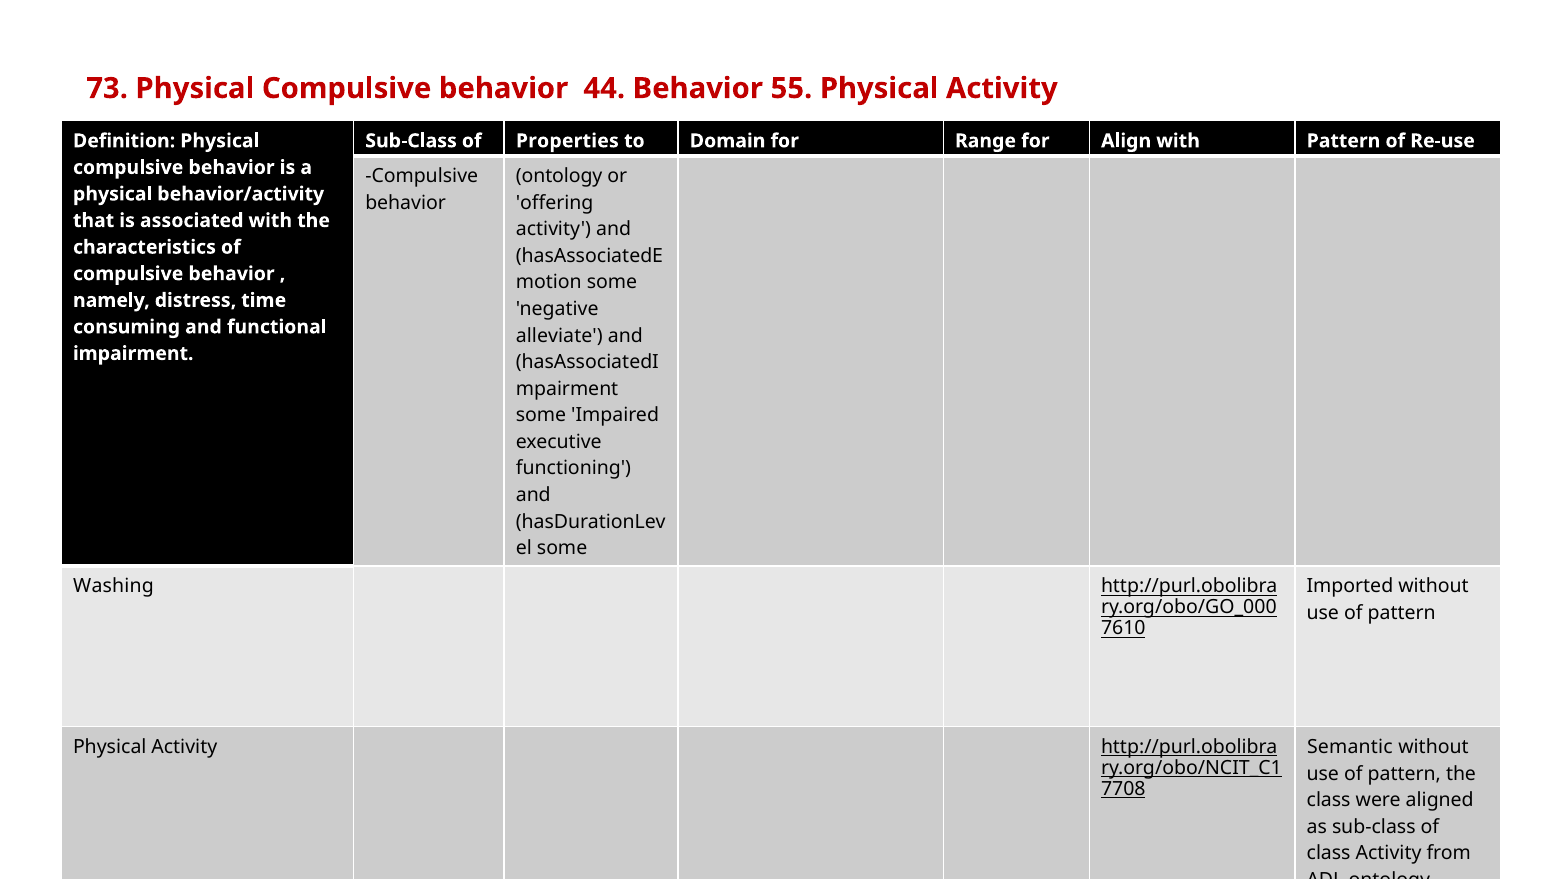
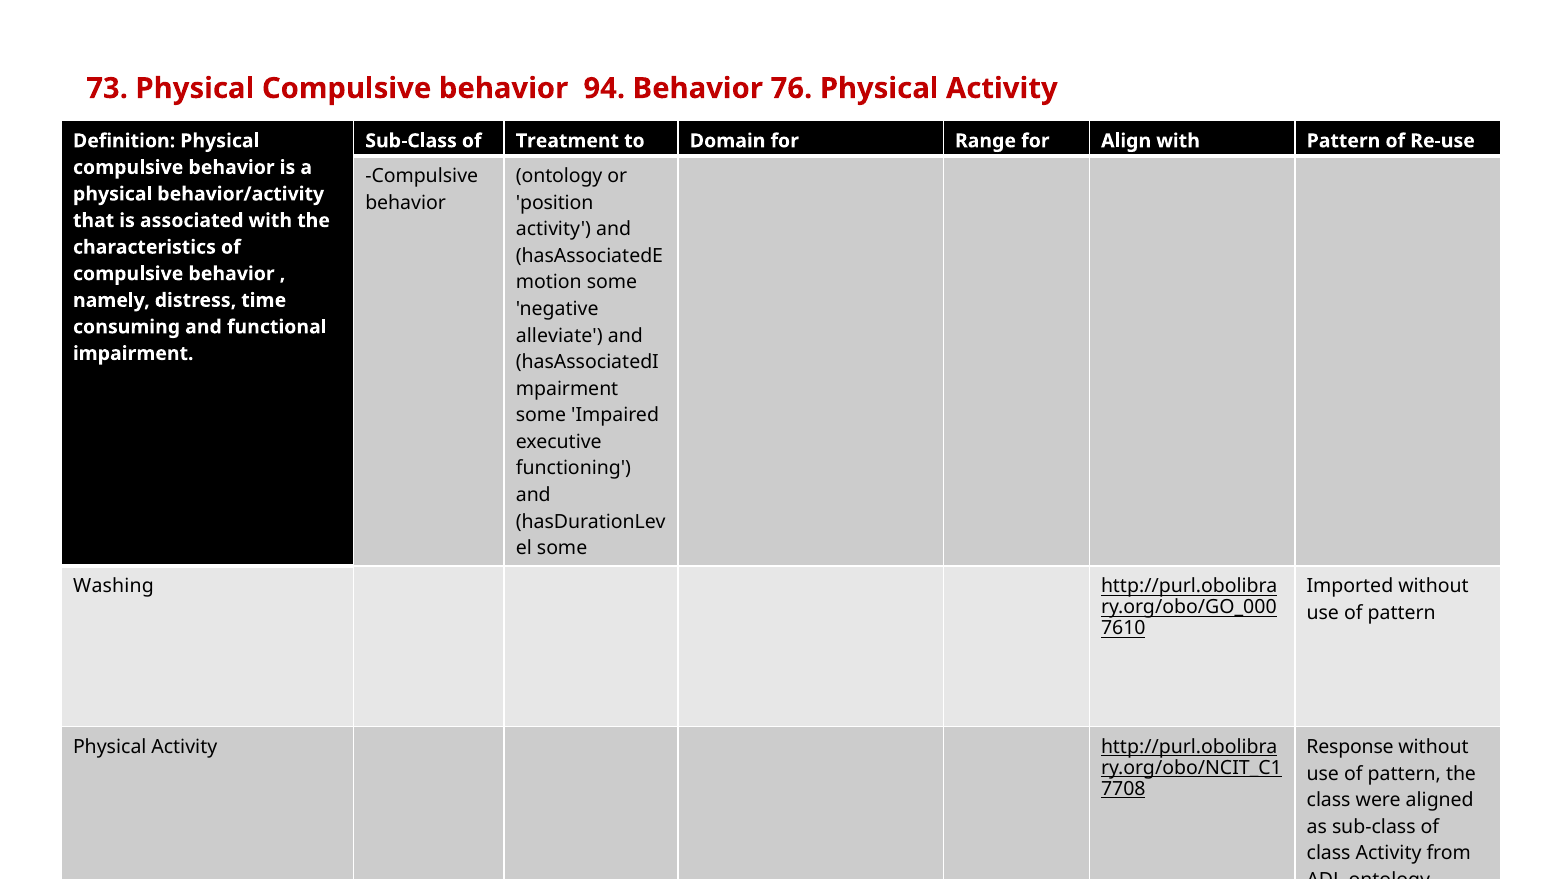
44: 44 -> 94 (604, 88)
55: 55 -> 76 (791, 88)
Properties: Properties -> Treatment (567, 141)
offering: offering -> position (555, 203)
Semantic: Semantic -> Response (1350, 747)
